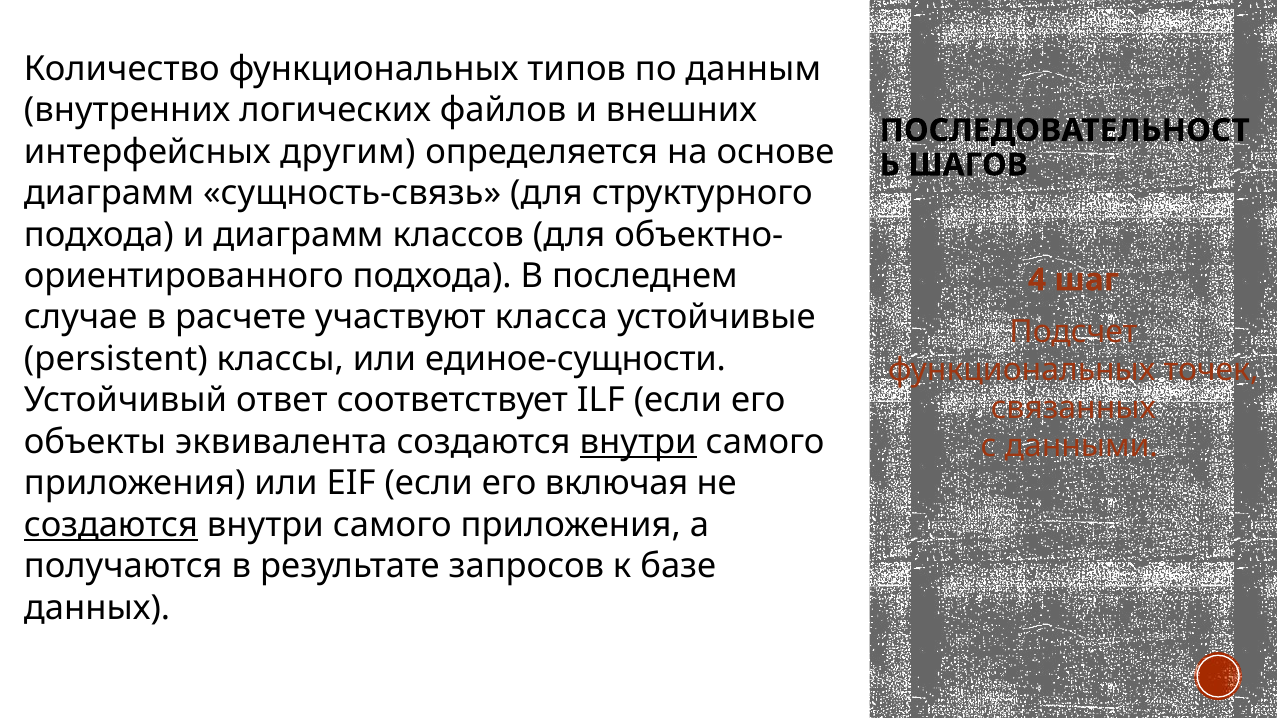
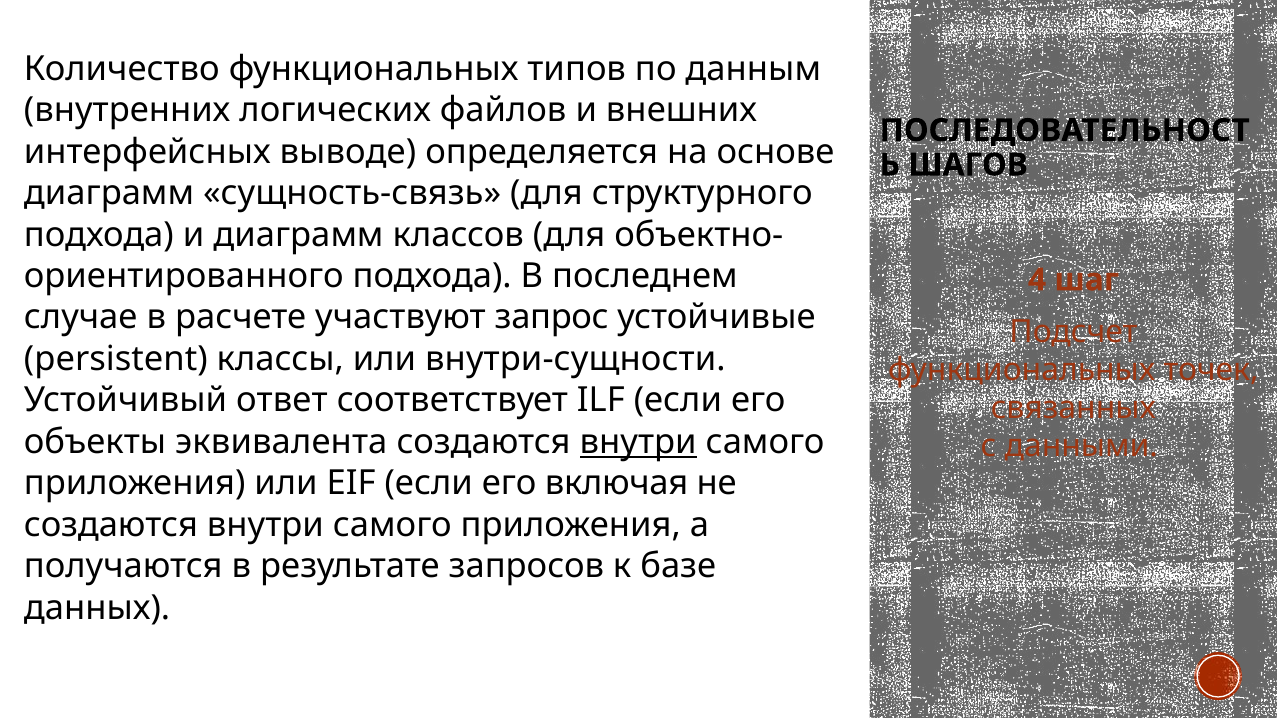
другим: другим -> выводе (348, 152)
класса: класса -> запрос (552, 318)
единое-сущности: единое-сущности -> внутри-сущности (575, 359)
создаются underline: present -> none (111, 525)
